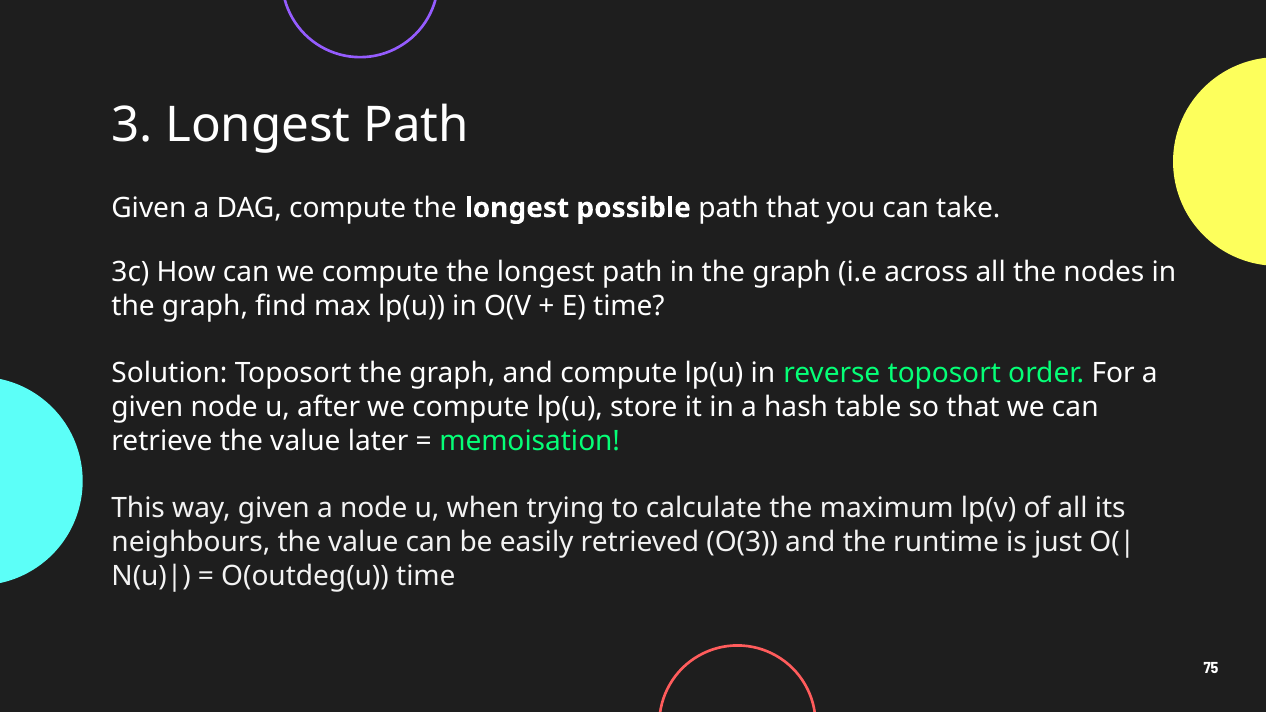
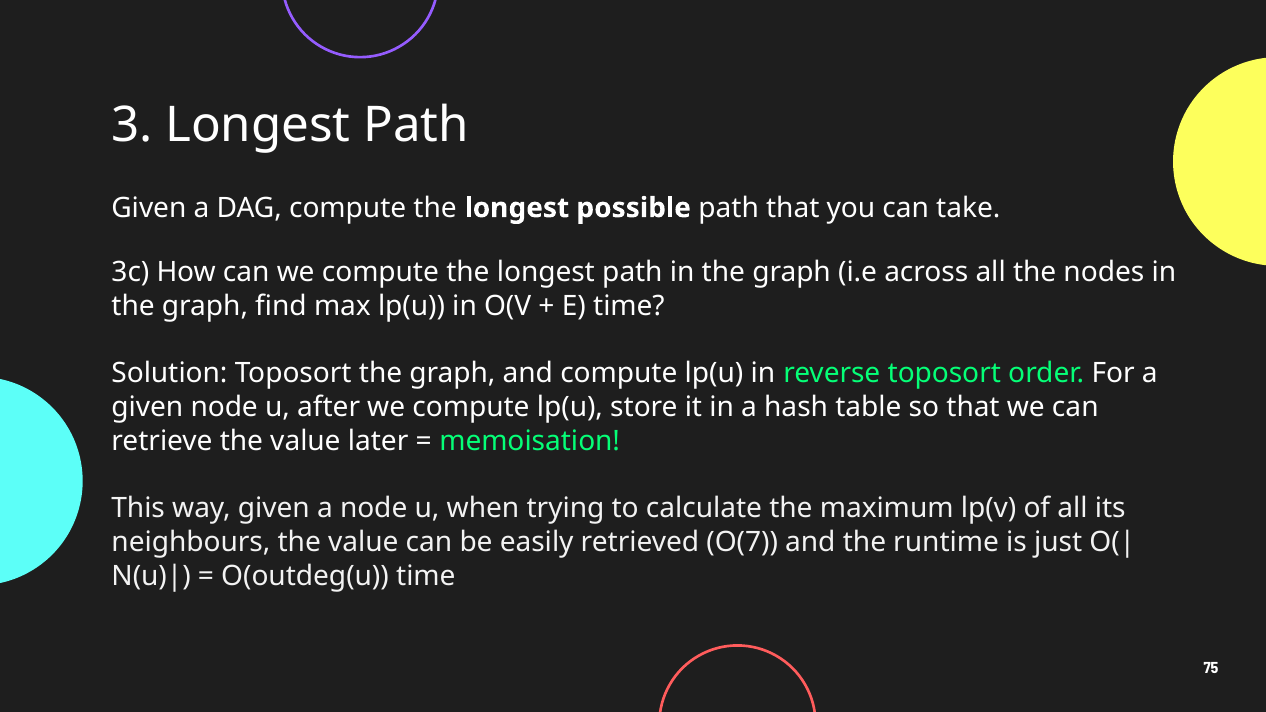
O(3: O(3 -> O(7 (742, 542)
